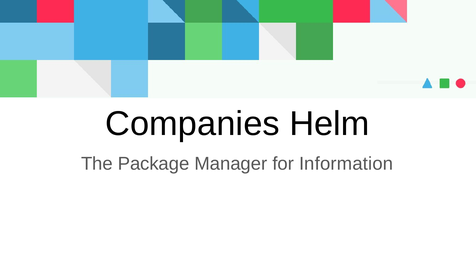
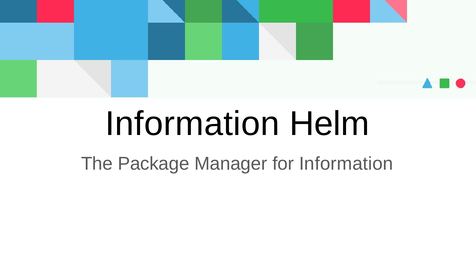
Companies: Companies -> Information (192, 124)
